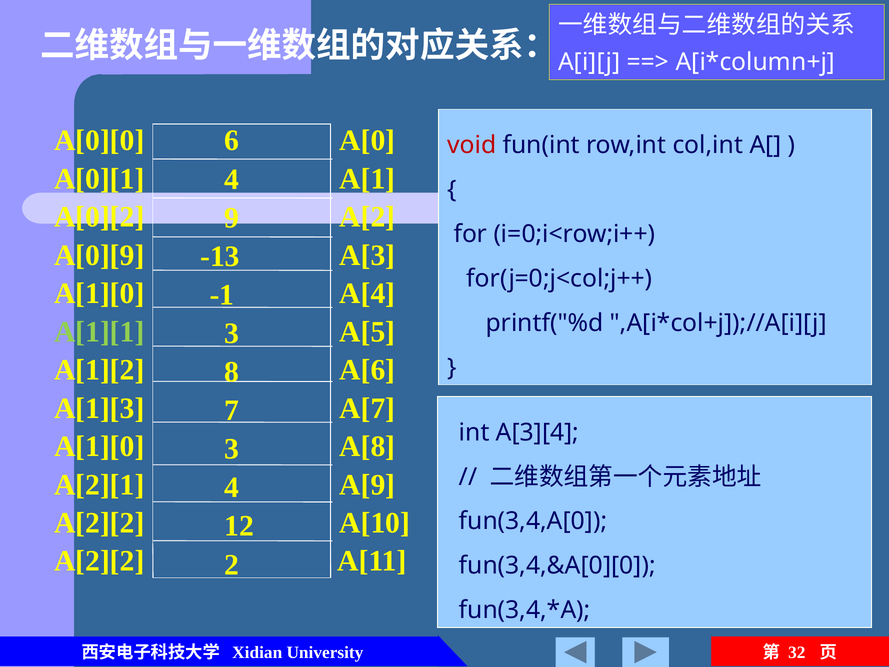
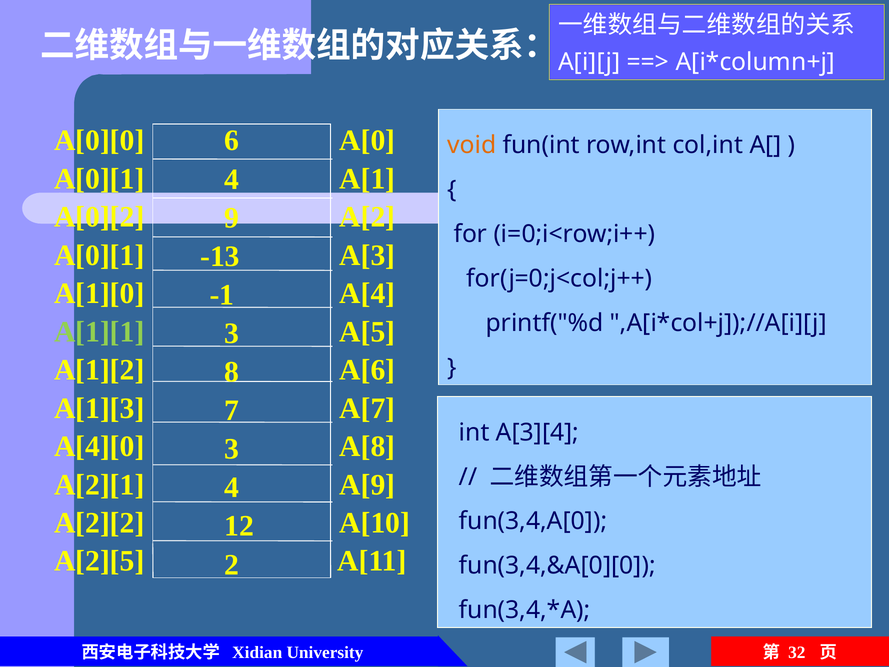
void colour: red -> orange (472, 145)
A[0][9: A[0][9 -> A[0][1 (99, 255)
A[1][0: A[1][0 -> A[4][0 (99, 446)
A[2][2: A[2][2 -> A[2][5 (99, 561)
